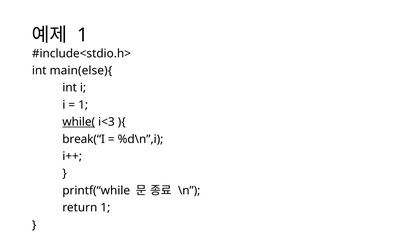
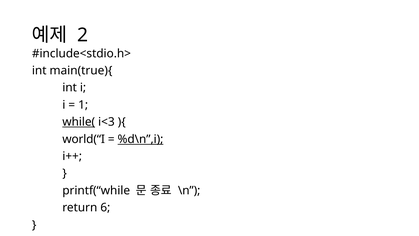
1: 1 -> 2 (83, 35)
main(else){: main(else){ -> main(true){ (81, 71)
break(“I: break(“I -> world(“I (84, 139)
%d\n”,i underline: none -> present (140, 139)
return 1: 1 -> 6 (105, 207)
